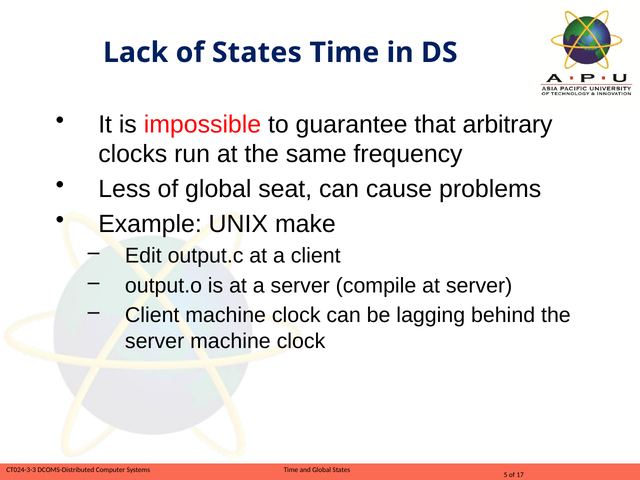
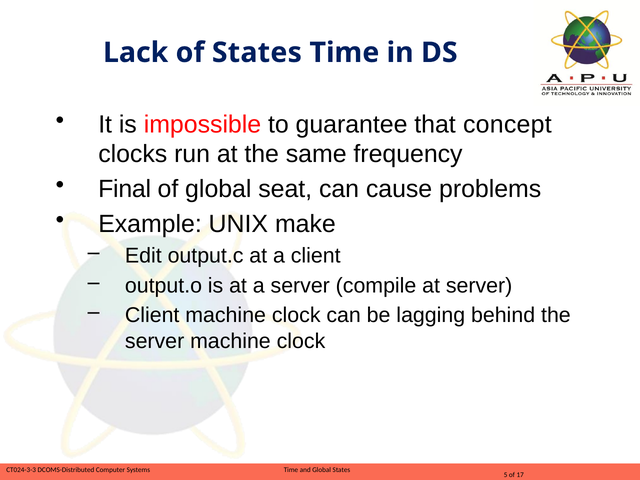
arbitrary: arbitrary -> concept (507, 124)
Less: Less -> Final (125, 189)
